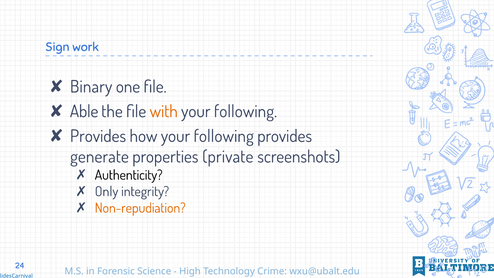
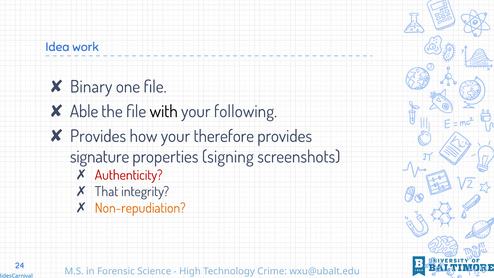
Sign: Sign -> Idea (57, 47)
with colour: orange -> black (164, 112)
how your following: following -> therefore (224, 136)
generate: generate -> signature (100, 157)
private: private -> signing (228, 157)
Authenticity colour: black -> red (129, 175)
Only: Only -> That (107, 192)
